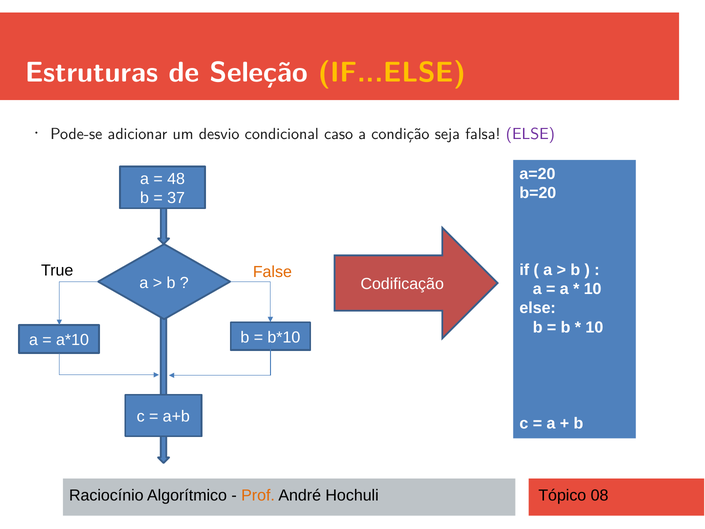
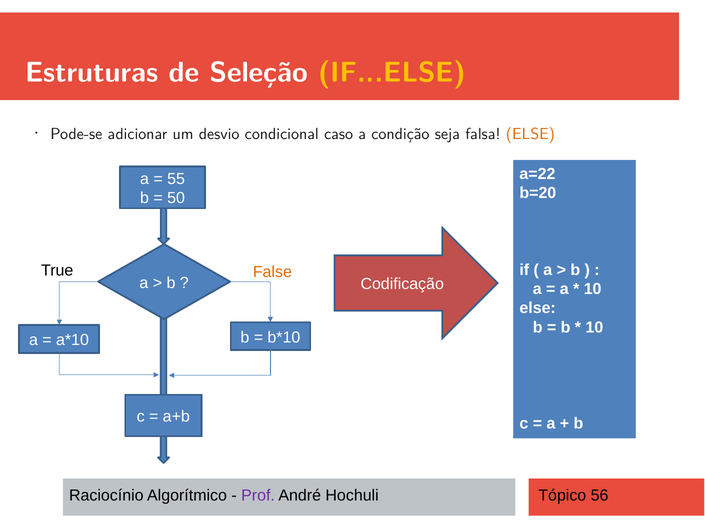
ELSE colour: purple -> orange (530, 134)
a=20: a=20 -> a=22 (537, 174)
48: 48 -> 55 (176, 179)
37: 37 -> 50 (176, 198)
Prof colour: orange -> purple (258, 495)
08: 08 -> 56 (600, 495)
